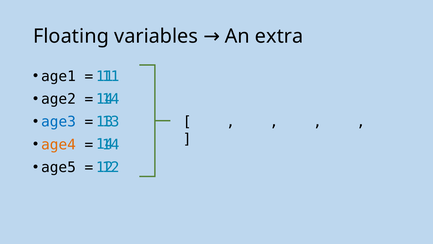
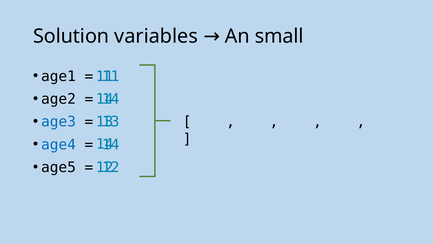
Floating: Floating -> Solution (71, 36)
extra: extra -> small (279, 36)
age4 colour: orange -> blue (59, 144)
